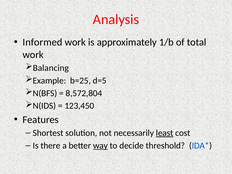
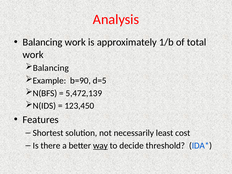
Informed: Informed -> Balancing (43, 42)
b=25: b=25 -> b=90 (80, 81)
8,572,804: 8,572,804 -> 5,472,139 (84, 93)
least underline: present -> none (165, 133)
